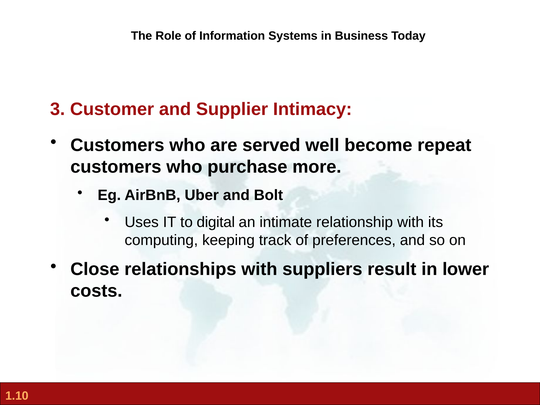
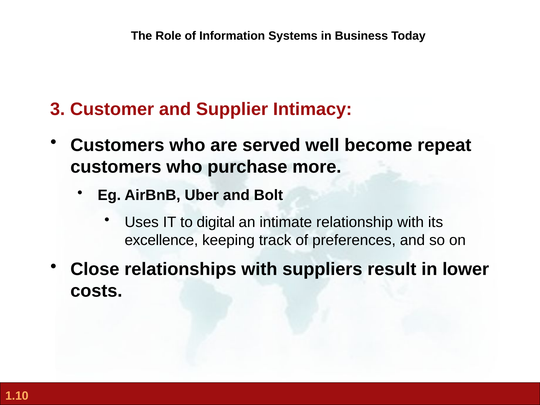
computing: computing -> excellence (161, 240)
